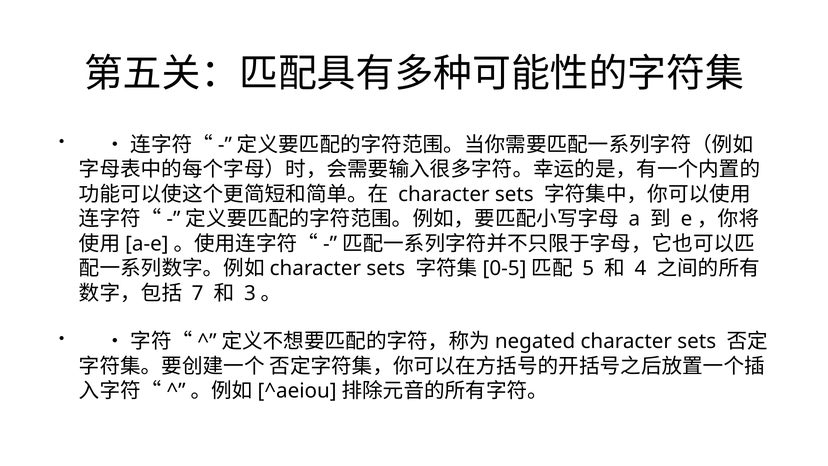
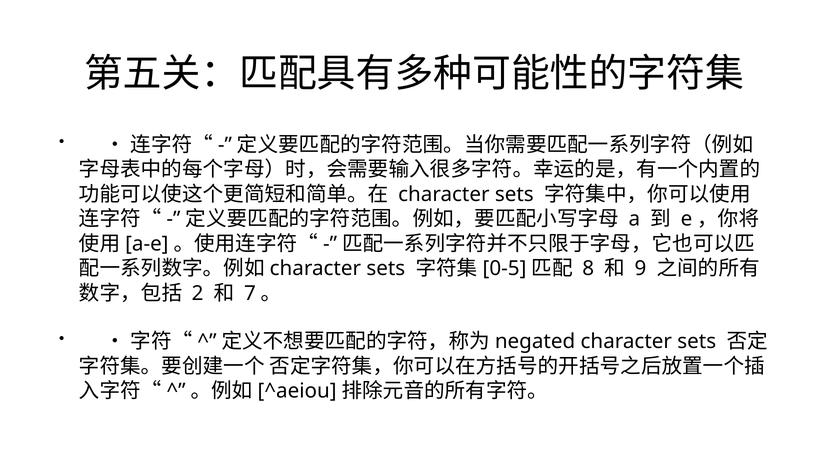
5: 5 -> 8 (588, 268)
4: 4 -> 9 (640, 268)
7: 7 -> 2 (198, 293)
3: 3 -> 7 (250, 293)
